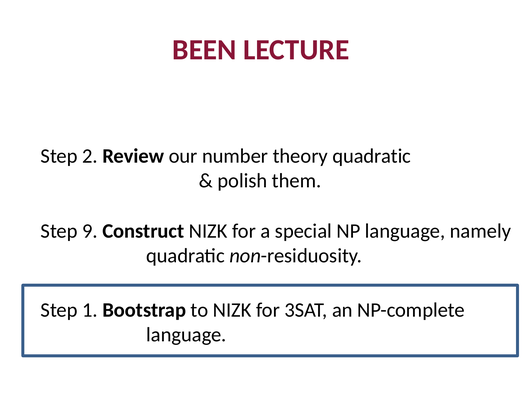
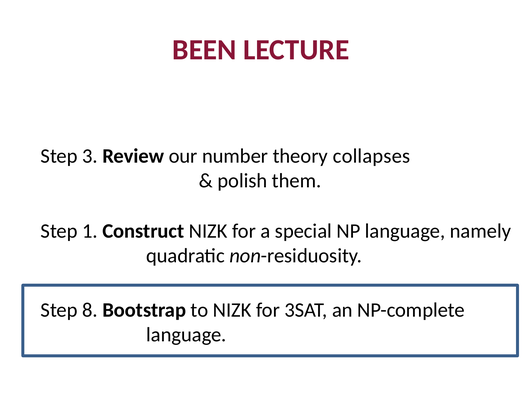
2: 2 -> 3 (90, 156)
theory quadratic: quadratic -> collapses (372, 156)
9: 9 -> 1 (90, 231)
1: 1 -> 8 (90, 310)
